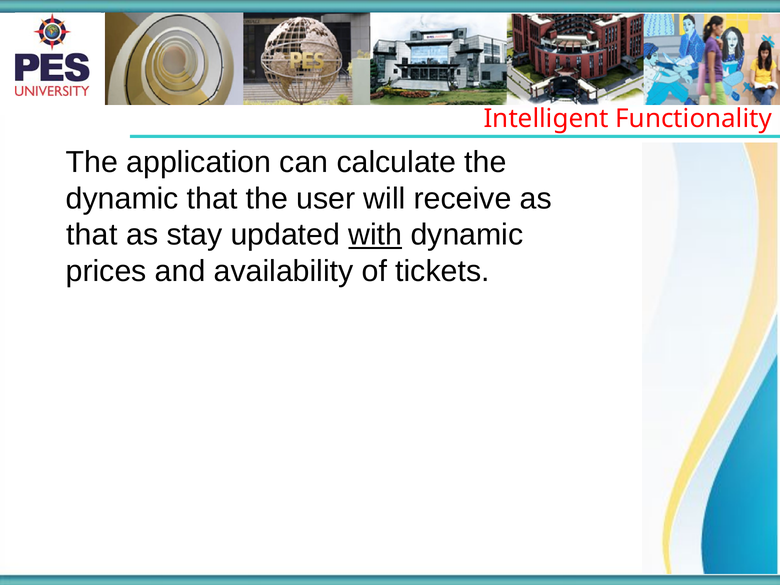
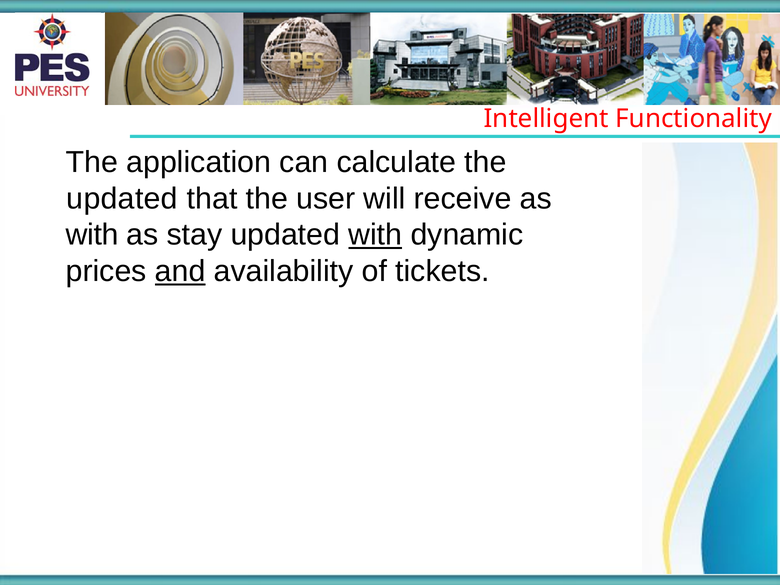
dynamic: dynamic -> updated (122, 199)
that: that -> with (92, 235)
and underline: none -> present (180, 271)
